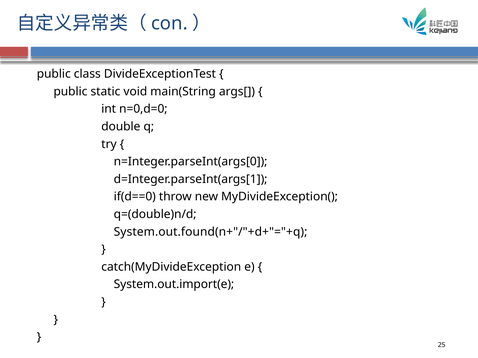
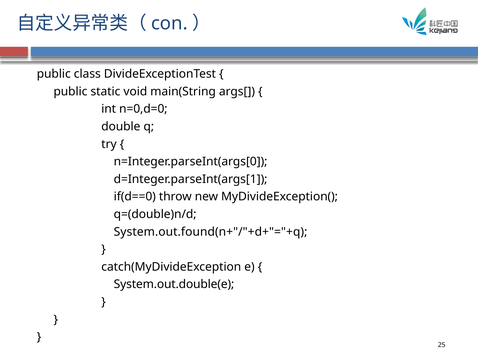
System.out.import(e: System.out.import(e -> System.out.double(e (174, 285)
